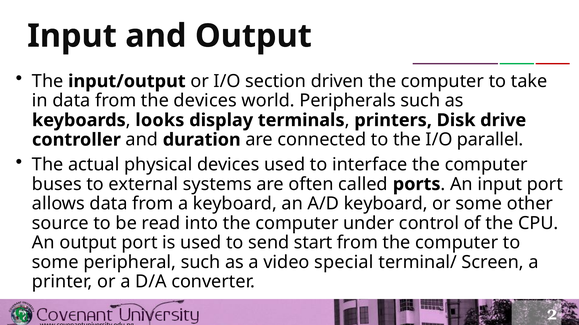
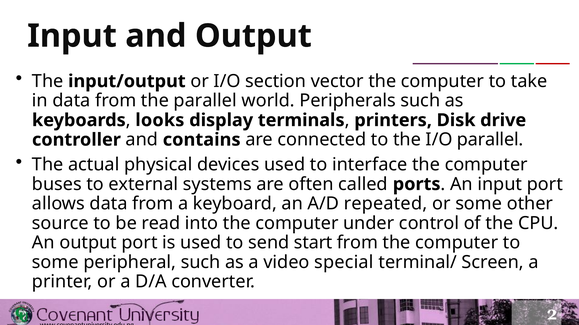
driven: driven -> vector (337, 81)
the devices: devices -> parallel (205, 101)
duration: duration -> contains (202, 140)
A/D keyboard: keyboard -> repeated (386, 204)
